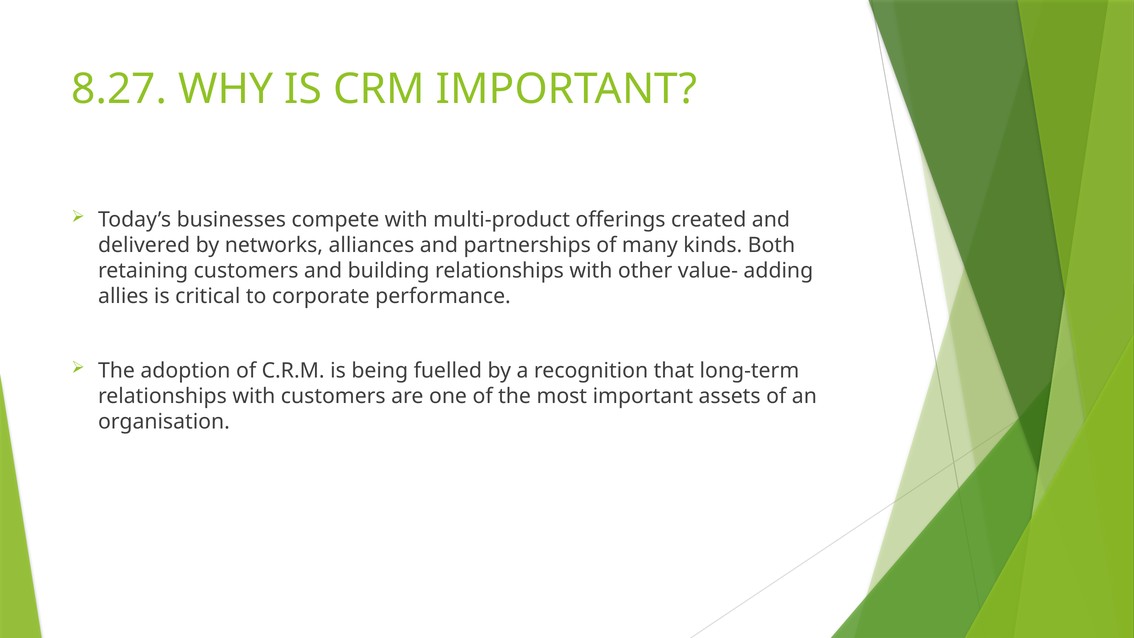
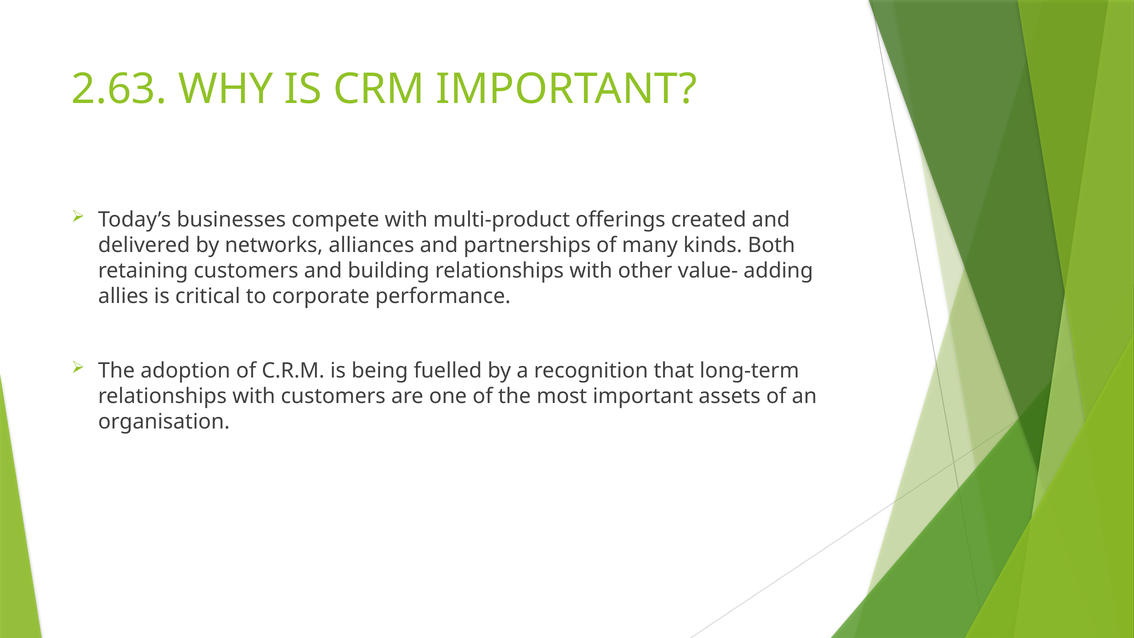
8.27: 8.27 -> 2.63 (119, 89)
